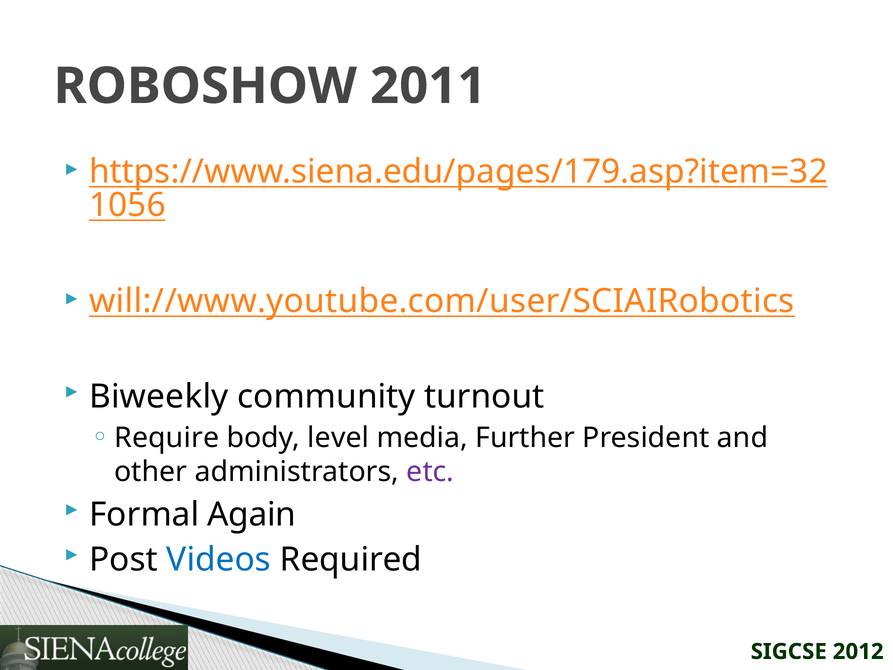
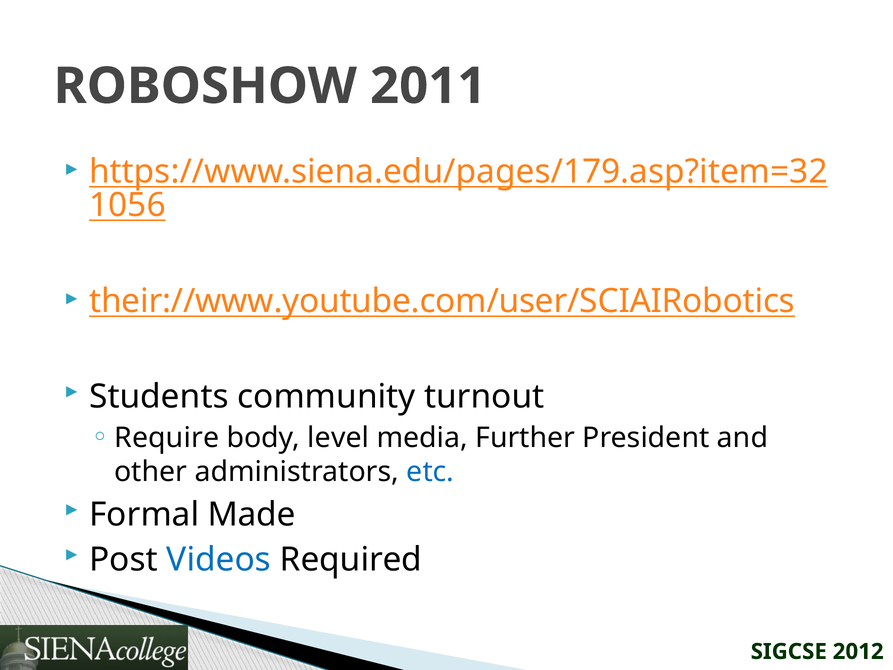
will://www.youtube.com/user/SCIAIRobotics: will://www.youtube.com/user/SCIAIRobotics -> their://www.youtube.com/user/SCIAIRobotics (442, 301)
Biweekly: Biweekly -> Students (159, 397)
etc colour: purple -> blue (430, 472)
Again: Again -> Made (252, 514)
